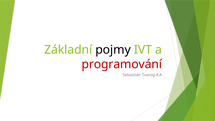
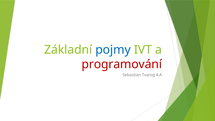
pojmy colour: black -> blue (113, 50)
